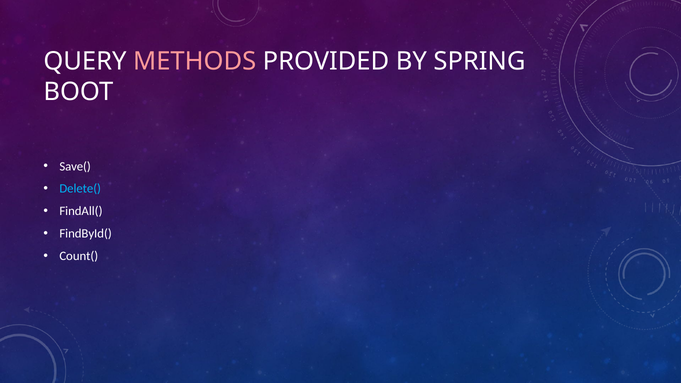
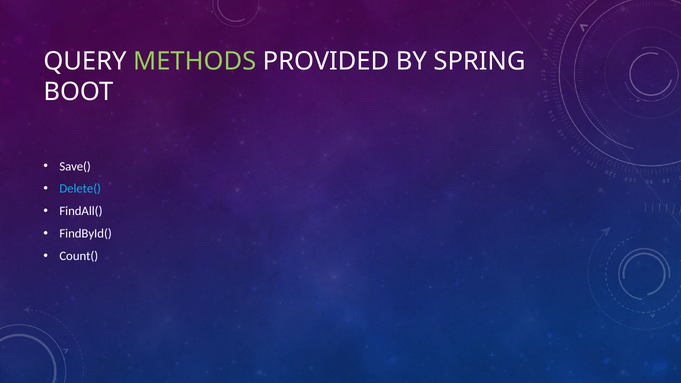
METHODS colour: pink -> light green (195, 61)
